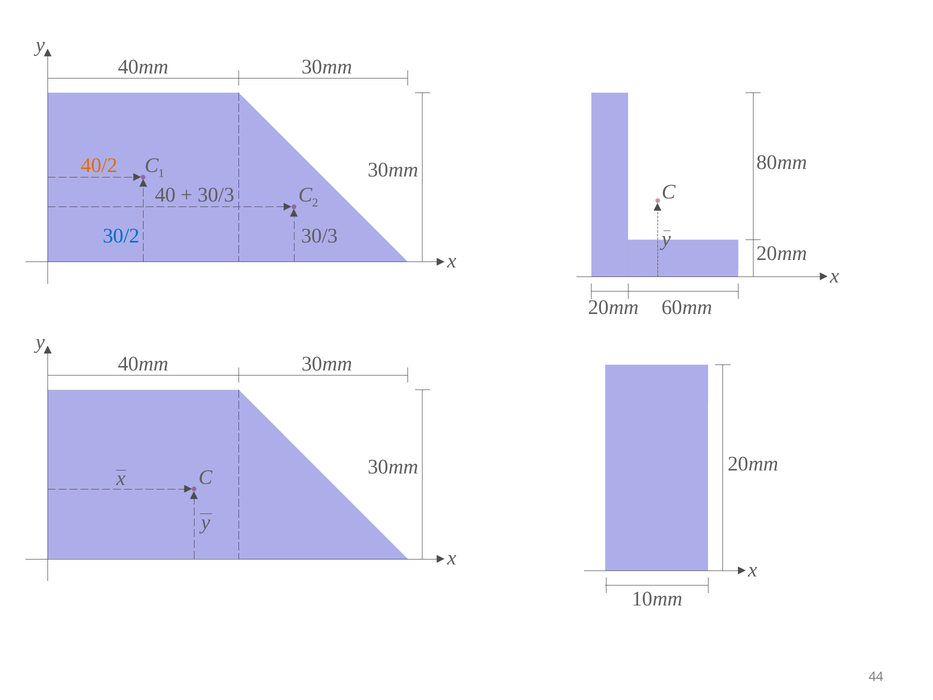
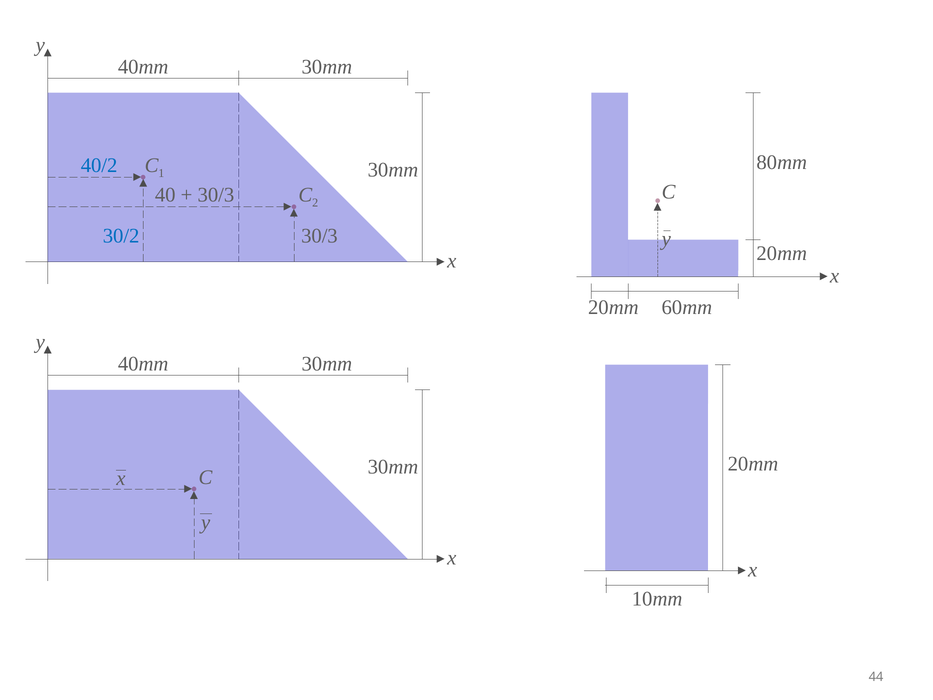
40/2 colour: orange -> blue (99, 165)
